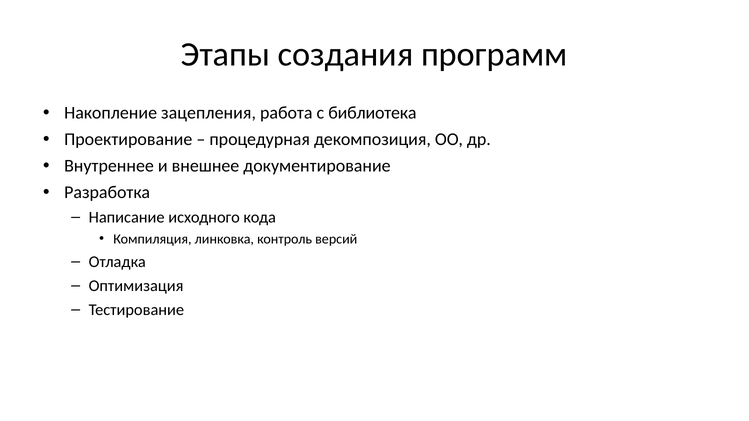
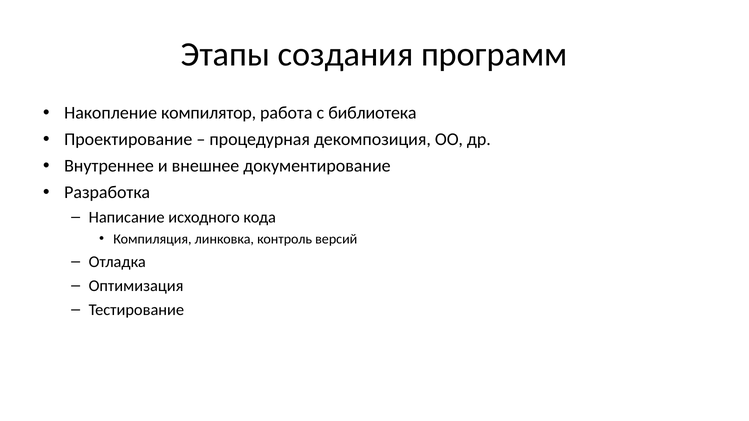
зацепления: зацепления -> компилятор (209, 113)
